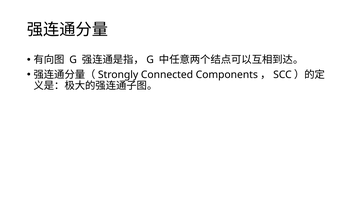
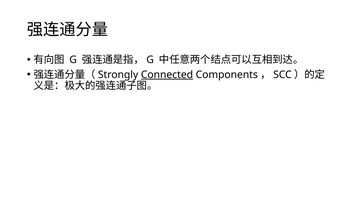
Connected underline: none -> present (167, 75)
